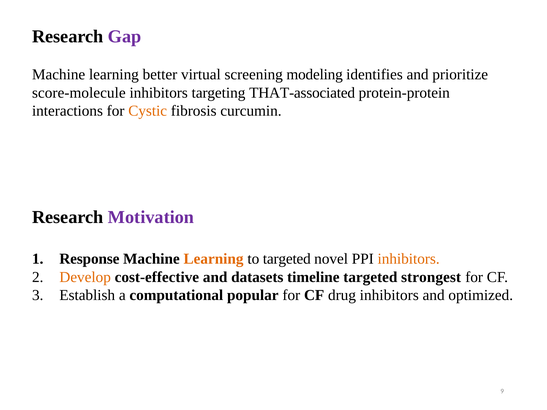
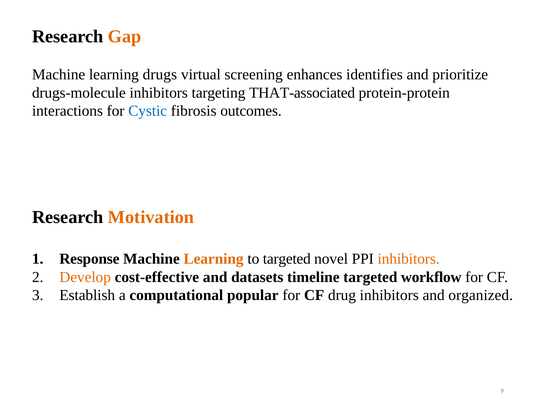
Gap colour: purple -> orange (125, 36)
better: better -> drugs (160, 75)
modeling: modeling -> enhances (315, 75)
score-molecule: score-molecule -> drugs-molecule (79, 93)
Cystic colour: orange -> blue (148, 111)
curcumin: curcumin -> outcomes (251, 111)
Motivation colour: purple -> orange (151, 217)
strongest: strongest -> workflow (431, 277)
optimized: optimized -> organized (481, 295)
